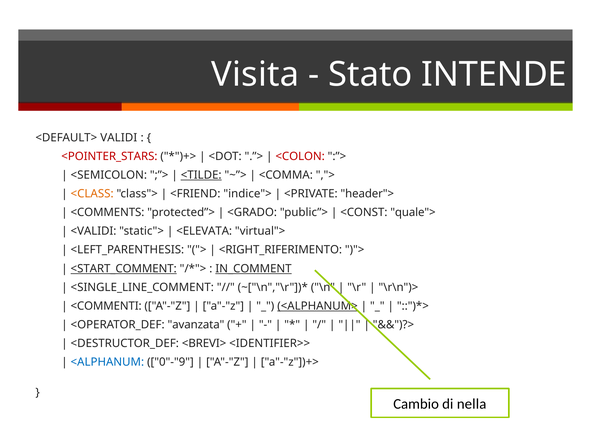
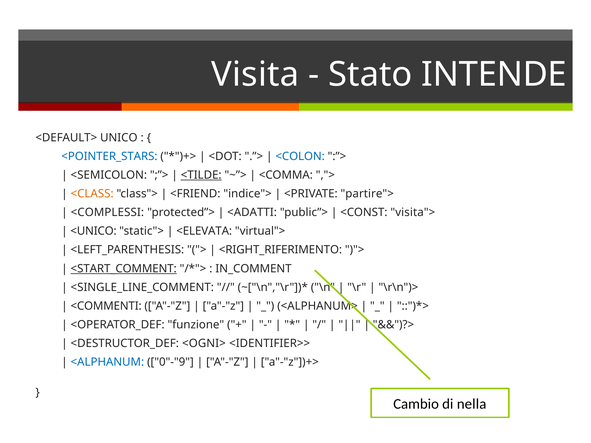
VALIDI: VALIDI -> UNICO (119, 138)
<POINTER_STARS colour: red -> blue (109, 156)
<COLON colour: red -> blue (300, 156)
header">: header"> -> partire"> (367, 194)
<COMMENTS: <COMMENTS -> <COMPLESSI (107, 213)
<GRADO: <GRADO -> <ADATTI (252, 213)
quale">: quale"> -> visita"> (413, 213)
<VALIDI: <VALIDI -> <UNICO (94, 231)
IN_COMMENT underline: present -> none (254, 269)
<ALPHANUM> underline: present -> none (318, 306)
avanzata: avanzata -> funzione (196, 325)
<BREVI>: <BREVI> -> <OGNI> (204, 344)
